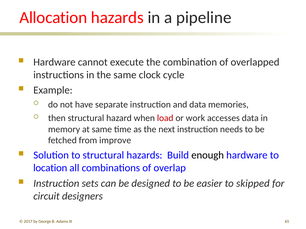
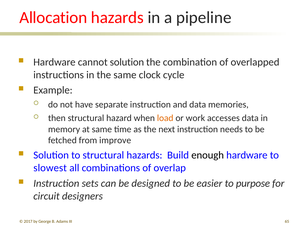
cannot execute: execute -> solution (127, 62)
load colour: red -> orange (165, 118)
location: location -> slowest (50, 168)
skipped: skipped -> purpose (253, 184)
